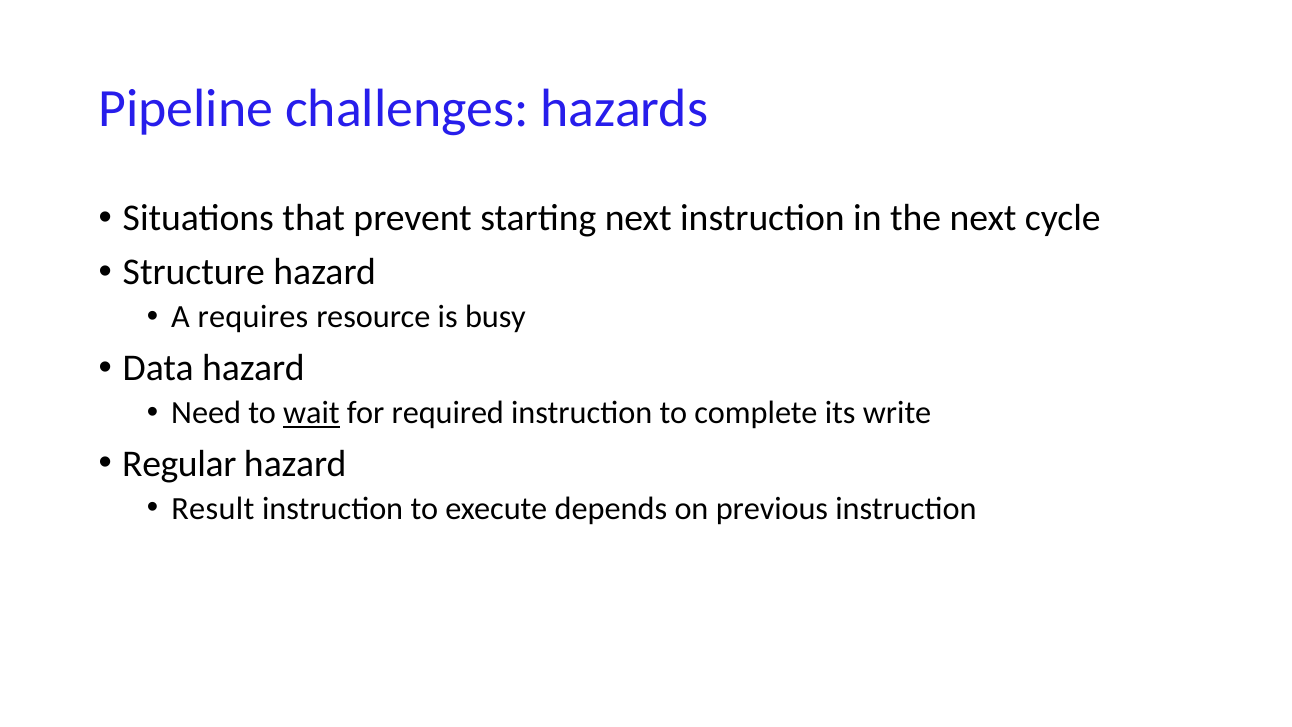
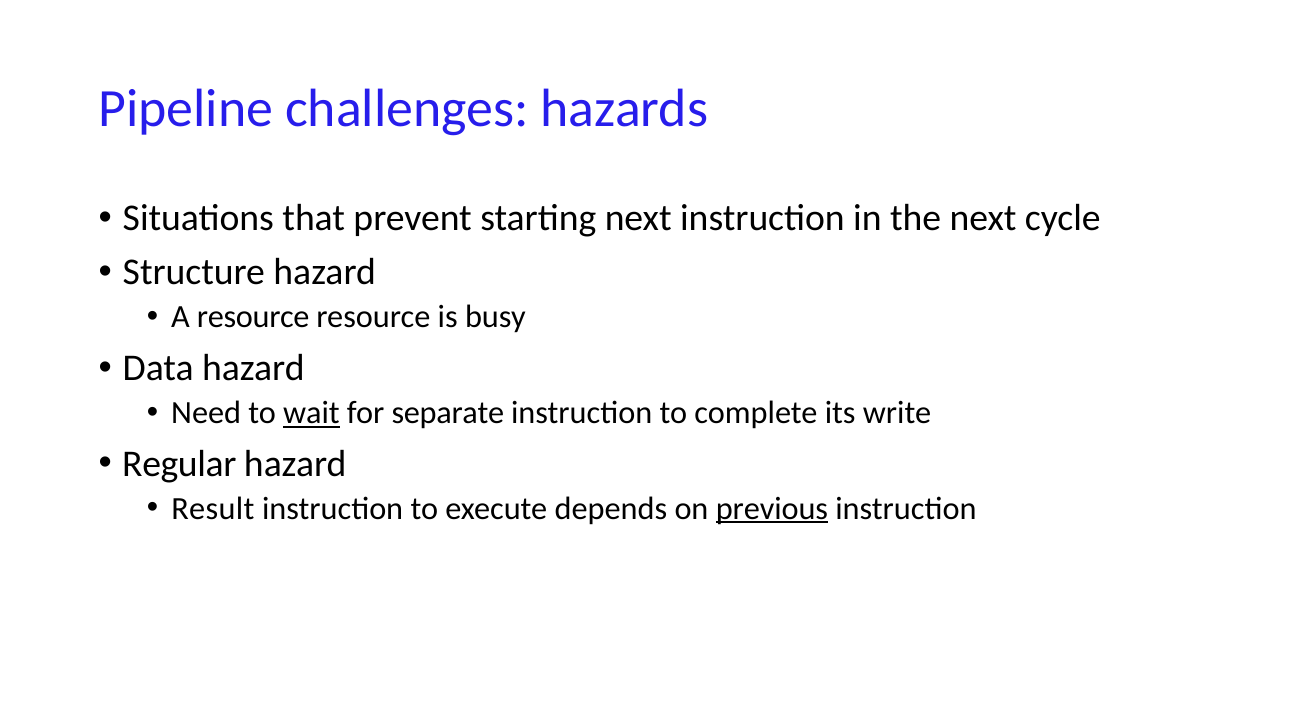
A requires: requires -> resource (253, 317)
required: required -> separate (448, 413)
previous underline: none -> present (772, 508)
